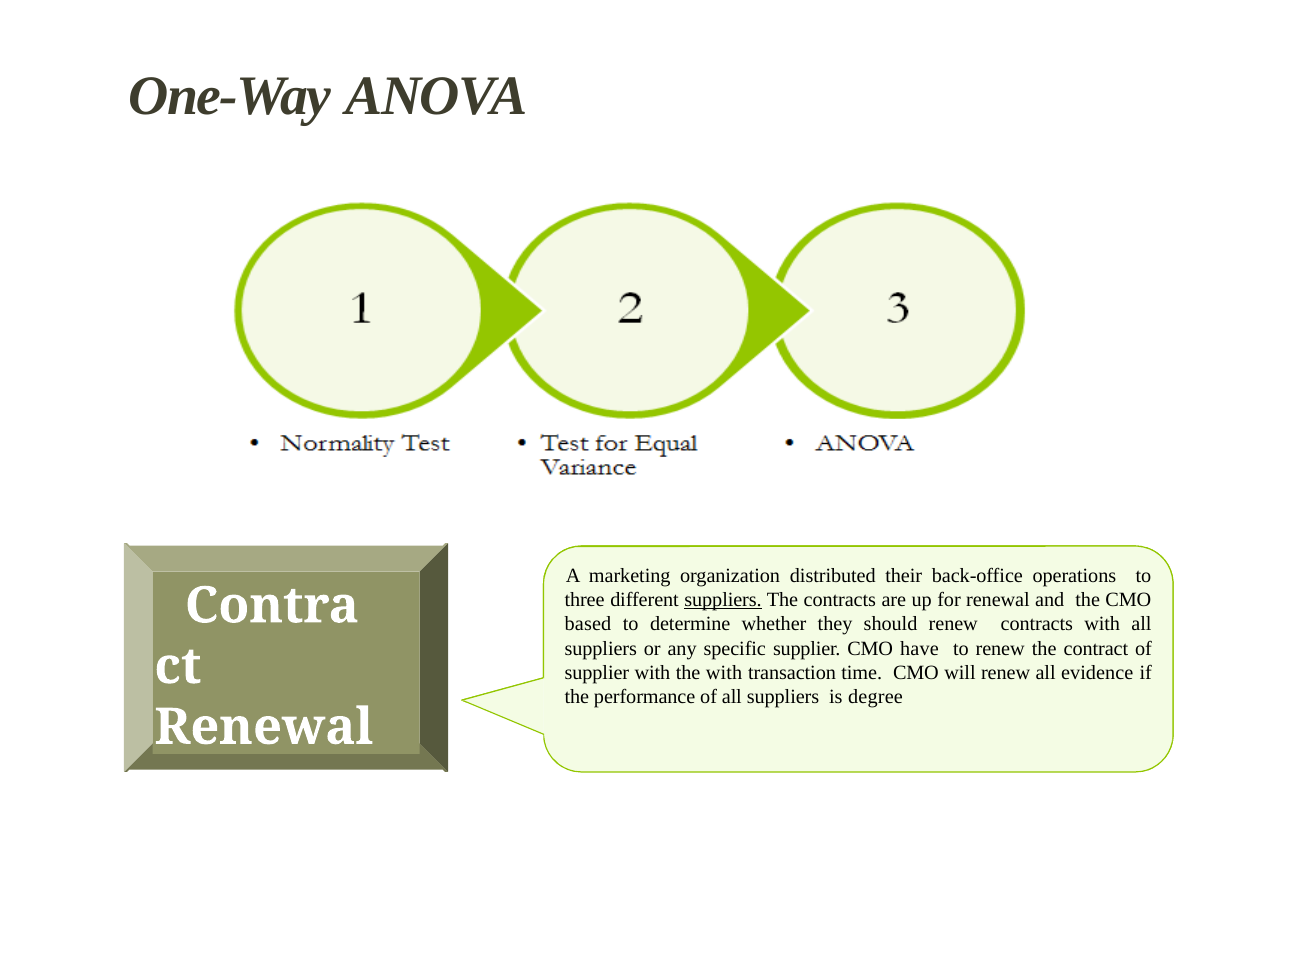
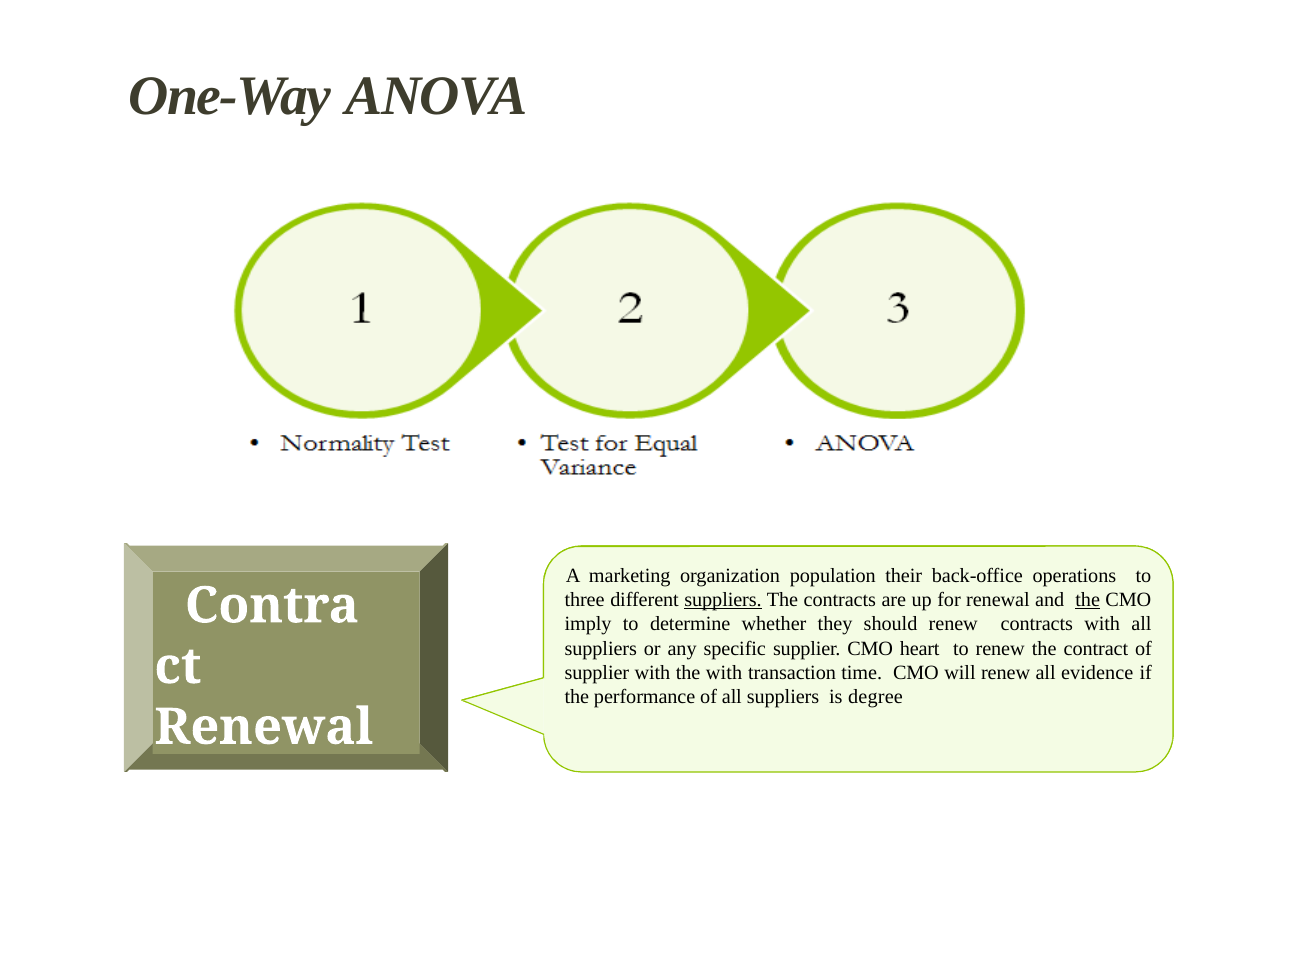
distributed: distributed -> population (833, 576)
the underline: none -> present (1088, 600)
based: based -> imply (588, 625)
have: have -> heart (920, 649)
